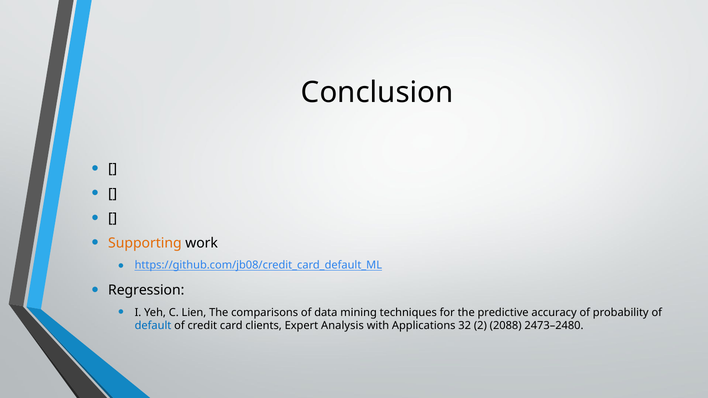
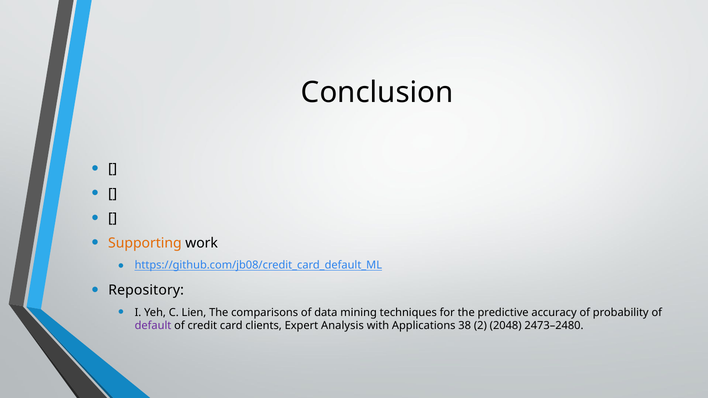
Regression: Regression -> Repository (146, 290)
default colour: blue -> purple (153, 326)
32: 32 -> 38 (465, 326)
2088: 2088 -> 2048 (506, 326)
